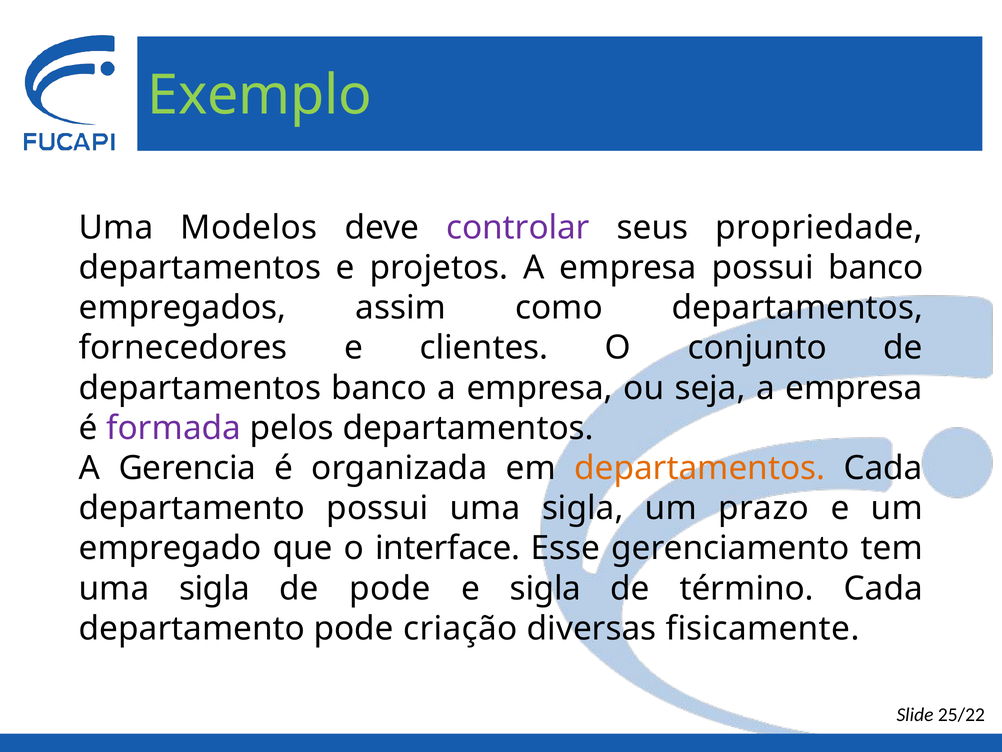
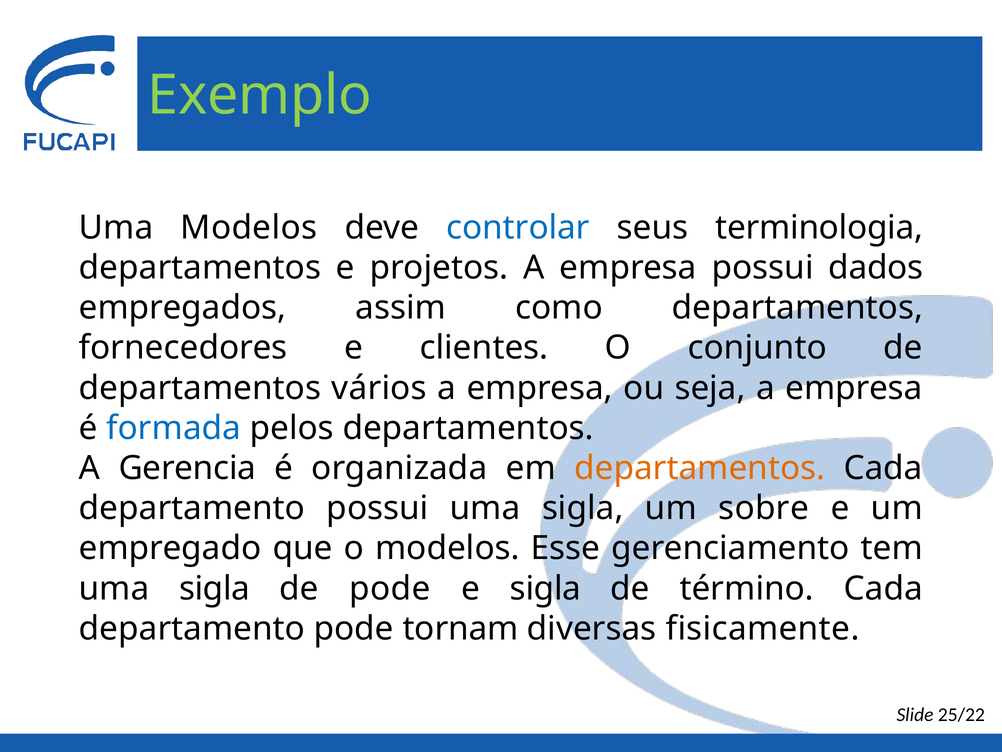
controlar colour: purple -> blue (518, 227)
propriedade: propriedade -> terminologia (819, 227)
possui banco: banco -> dados (876, 268)
departamentos banco: banco -> vários (379, 388)
formada colour: purple -> blue (174, 428)
prazo: prazo -> sobre (764, 508)
o interface: interface -> modelos (447, 548)
criação: criação -> tornam (461, 628)
